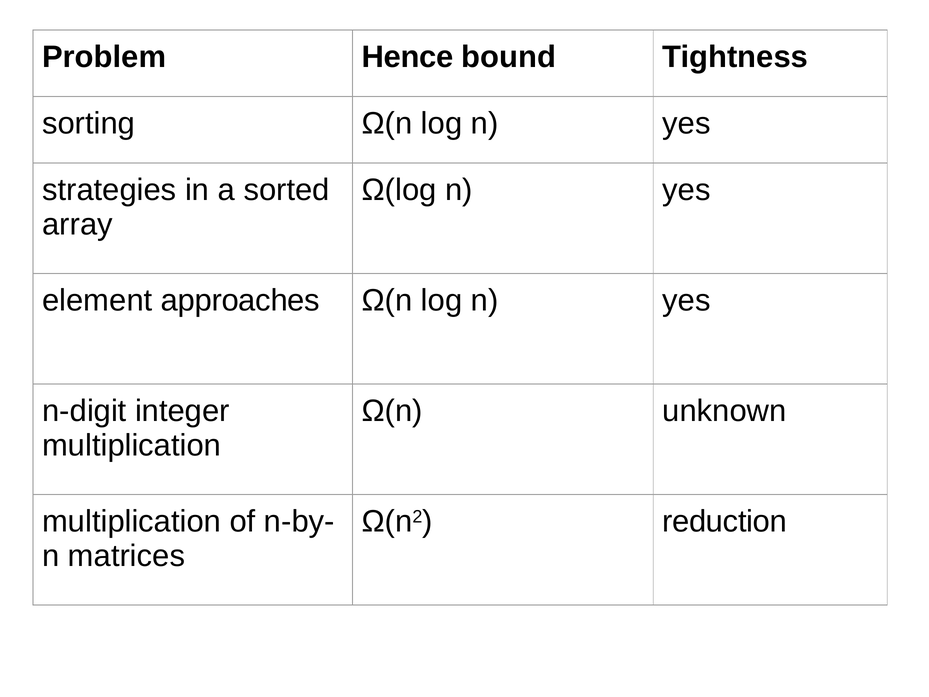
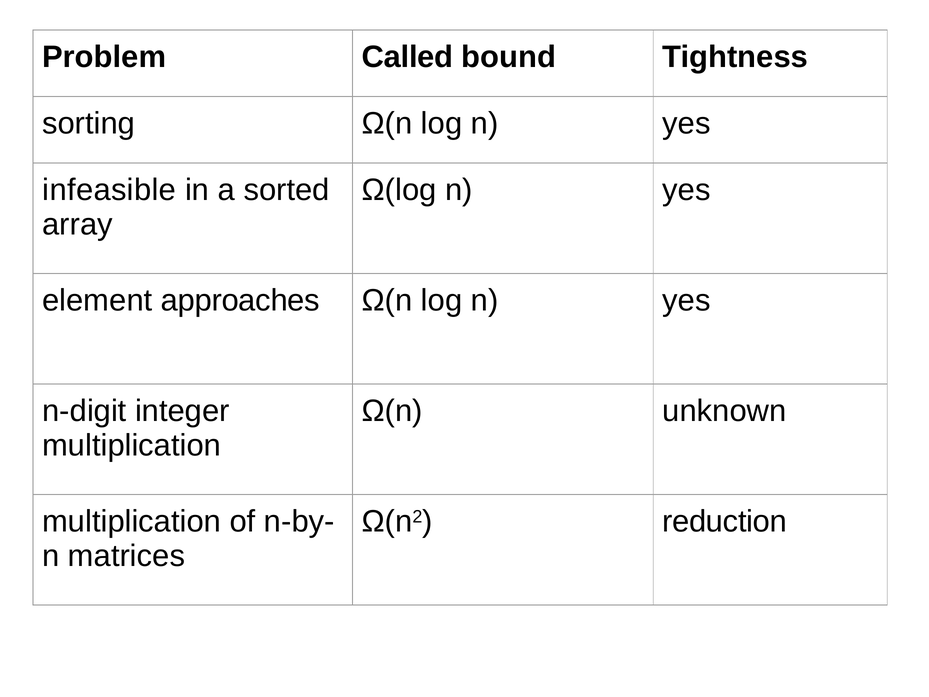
Hence: Hence -> Called (407, 57)
strategies: strategies -> infeasible (109, 190)
